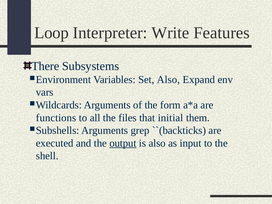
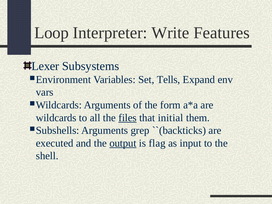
There: There -> Lexer (45, 66)
Set Also: Also -> Tells (169, 80)
functions: functions -> wildcards (56, 118)
files underline: none -> present (128, 118)
is also: also -> flag (157, 143)
